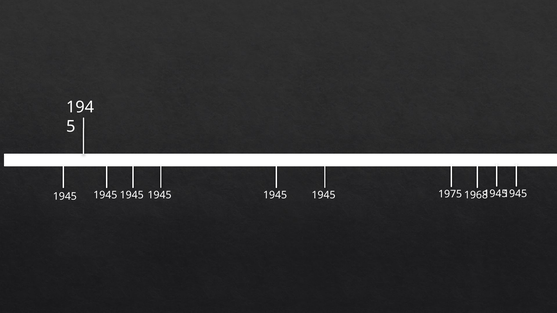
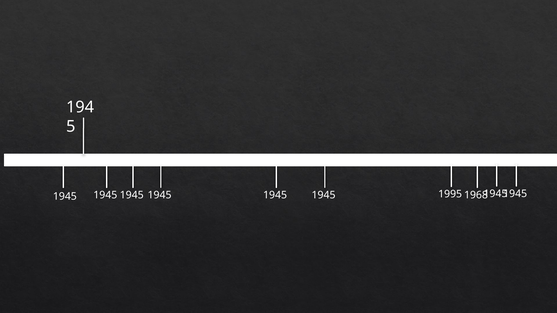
1975: 1975 -> 1995 (450, 194)
